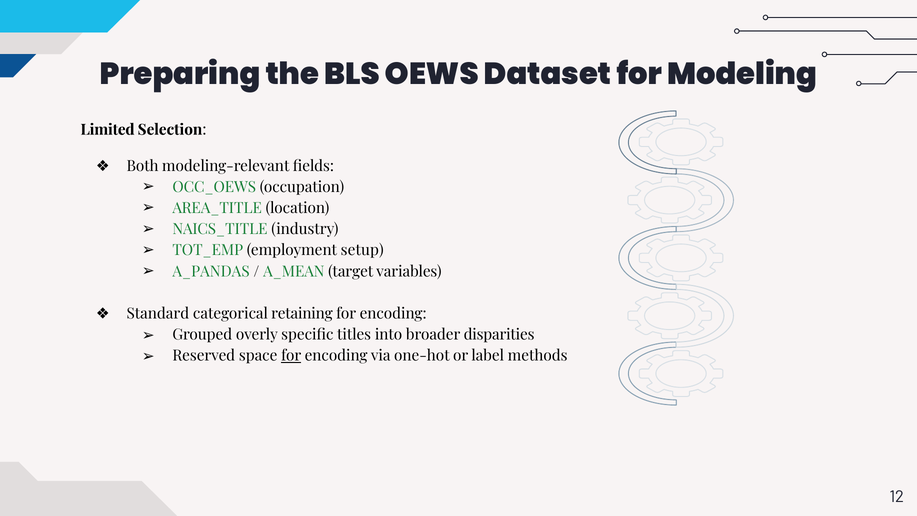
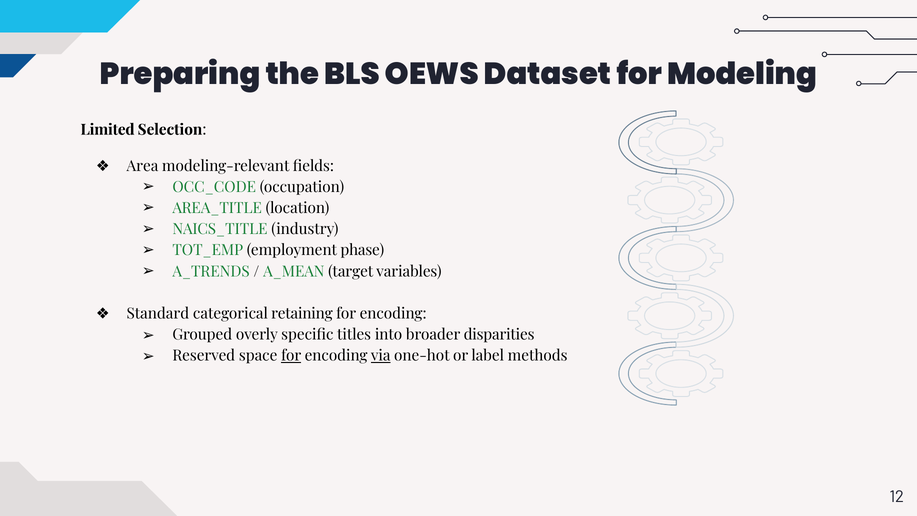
Both: Both -> Area (142, 166)
OCC_OEWS: OCC_OEWS -> OCC_CODE (214, 187)
setup: setup -> phase (362, 250)
A_PANDAS: A_PANDAS -> A_TRENDS (211, 271)
via underline: none -> present (381, 356)
